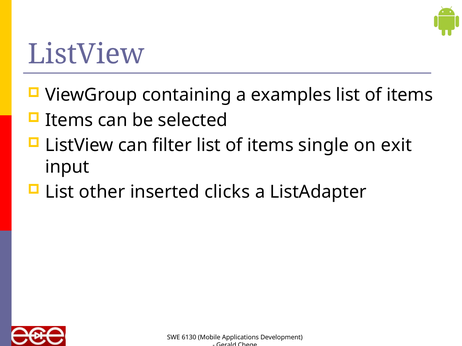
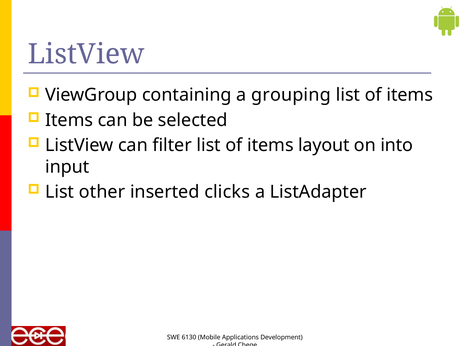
examples: examples -> grouping (291, 95)
single: single -> layout (324, 146)
exit: exit -> into (397, 146)
